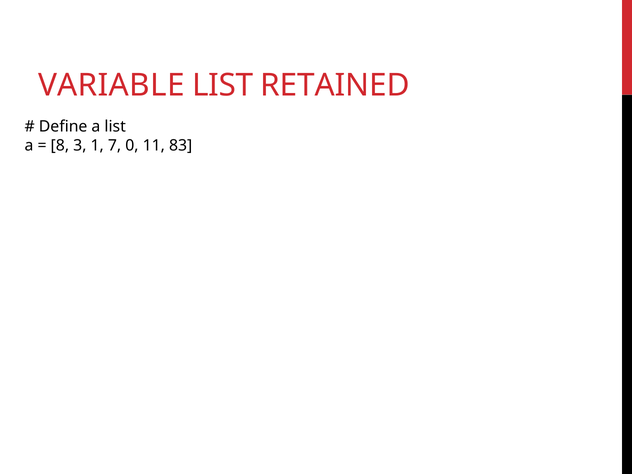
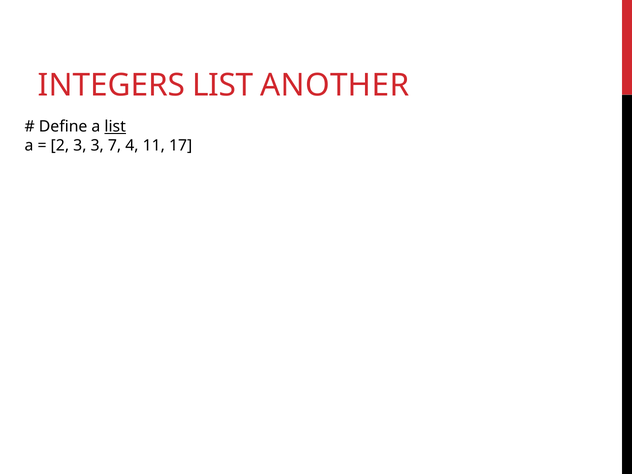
VARIABLE: VARIABLE -> INTEGERS (112, 85)
RETAINED: RETAINED -> ANOTHER (335, 85)
list underline: none -> present (115, 127)
8: 8 -> 2 (60, 145)
3 1: 1 -> 3 (97, 145)
0: 0 -> 4 (132, 145)
83: 83 -> 17 (181, 145)
